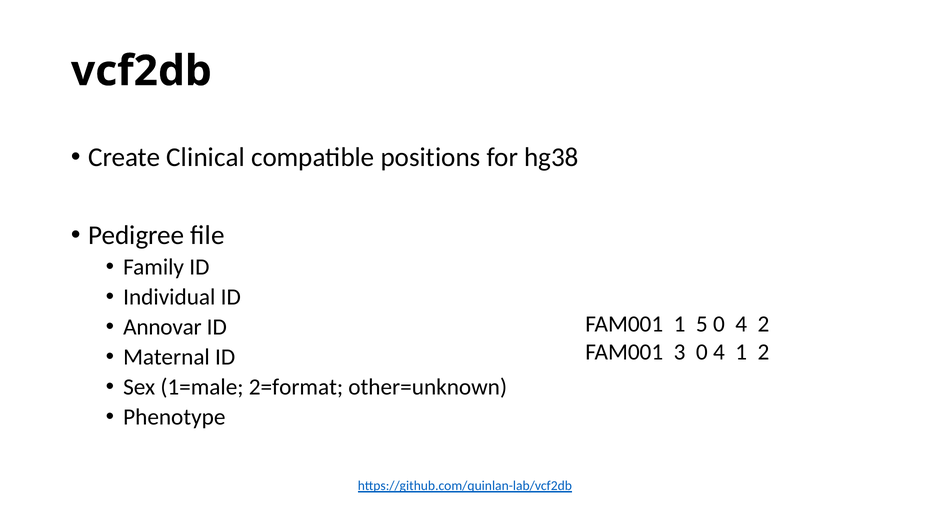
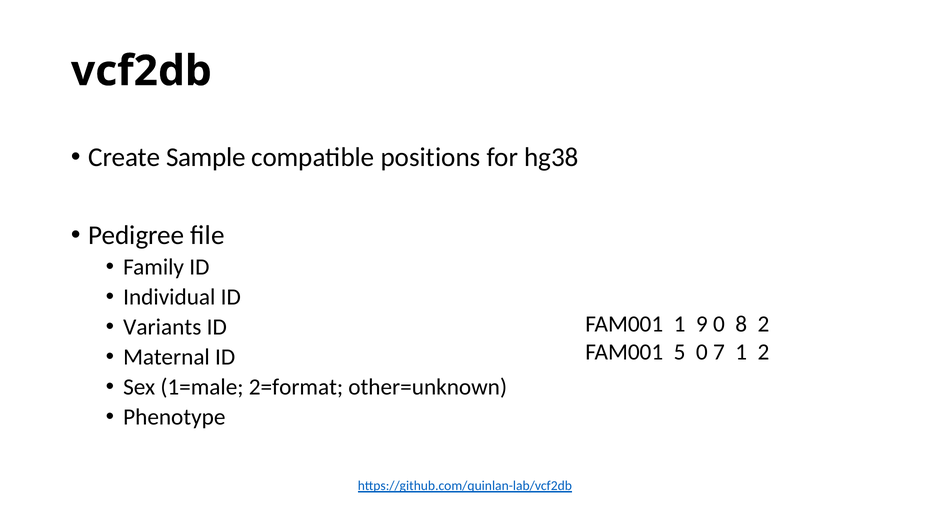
Clinical: Clinical -> Sample (206, 157)
5: 5 -> 9 (702, 324)
4: 4 -> 8 (741, 324)
Annovar: Annovar -> Variants (162, 327)
3: 3 -> 5 (680, 352)
4: 4 -> 7 (719, 352)
